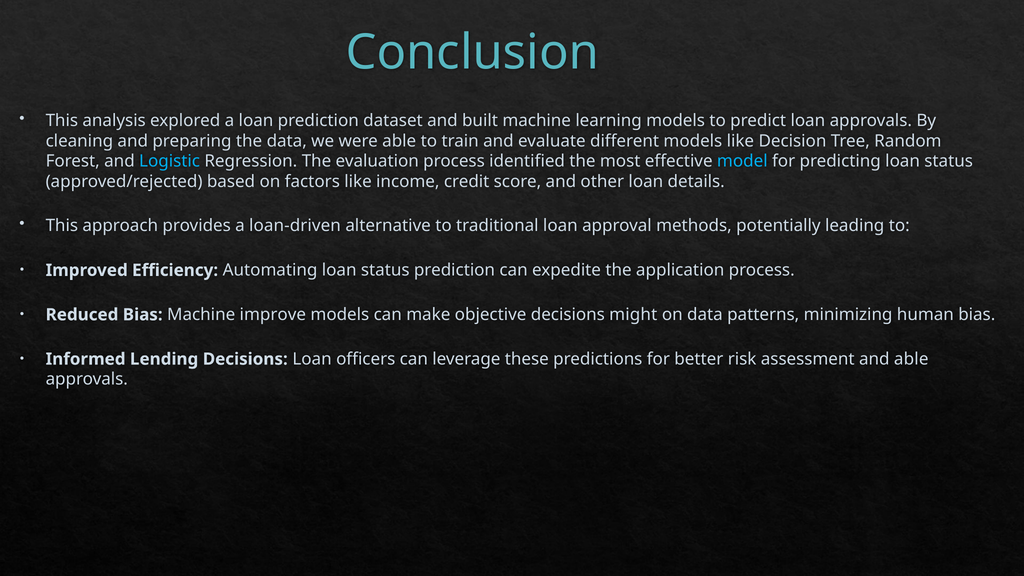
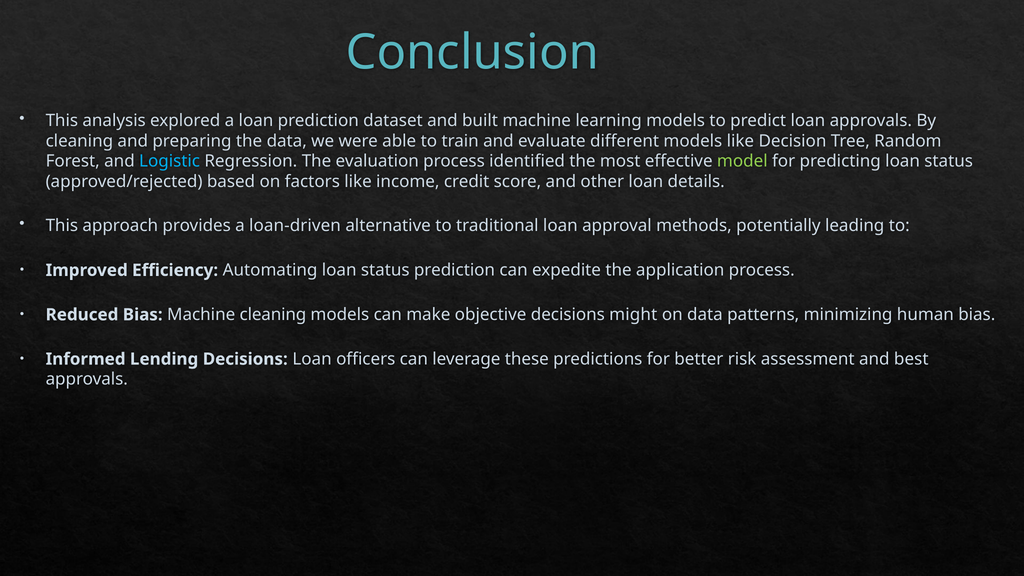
model colour: light blue -> light green (742, 161)
Machine improve: improve -> cleaning (273, 315)
and able: able -> best (911, 359)
